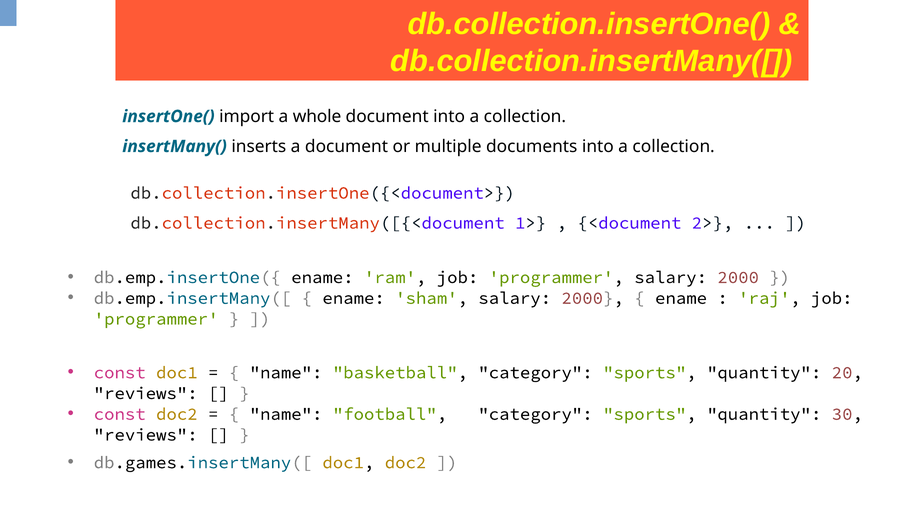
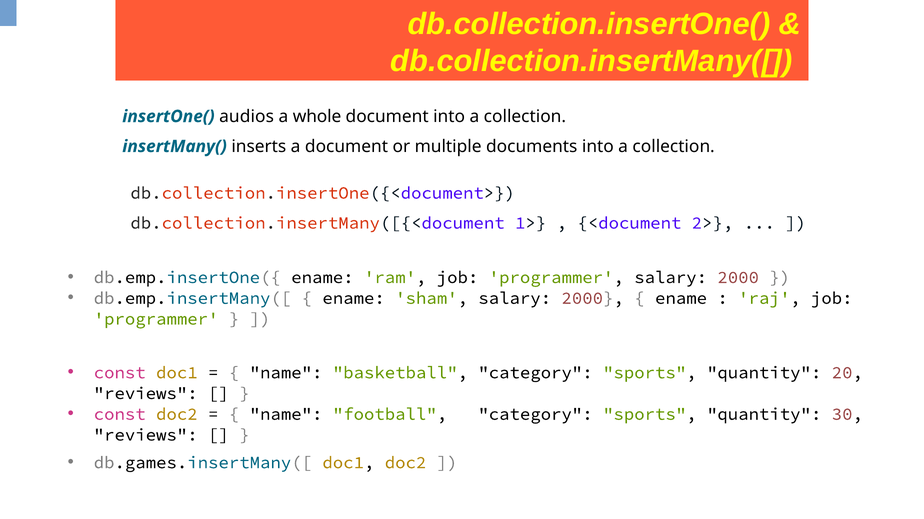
import: import -> audios (247, 117)
